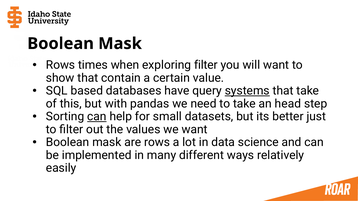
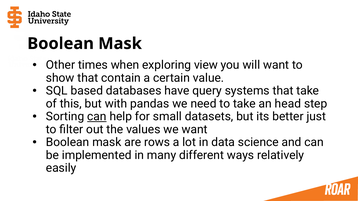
Rows: Rows -> Other (60, 65)
exploring filter: filter -> view (206, 65)
systems underline: present -> none (247, 91)
